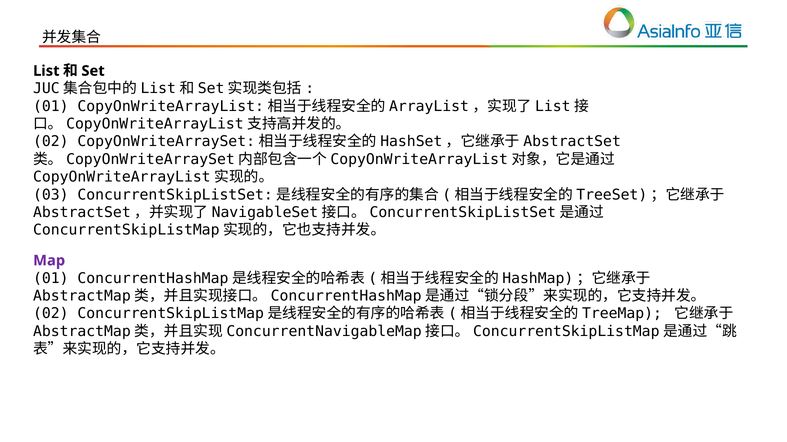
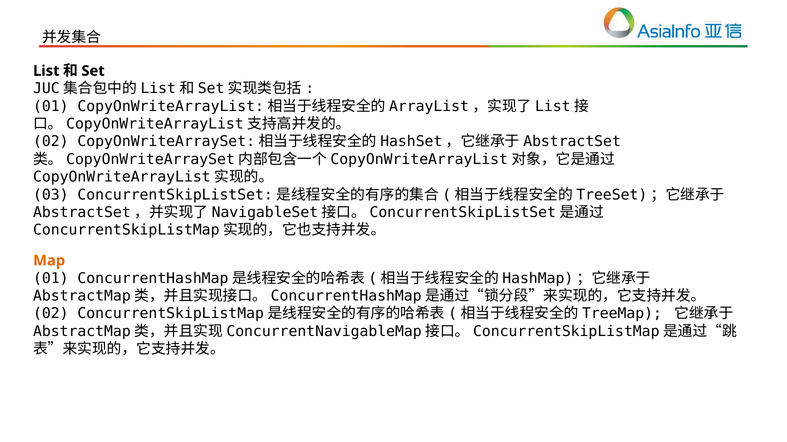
Map colour: purple -> orange (49, 261)
